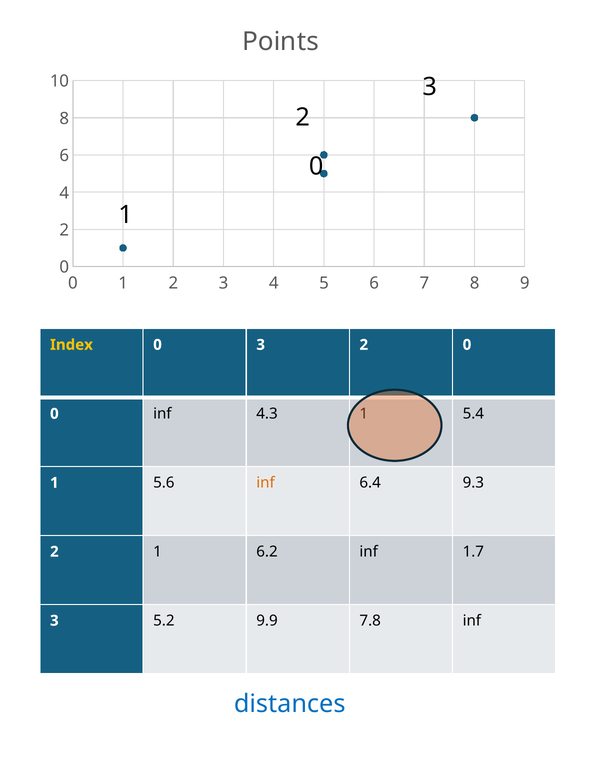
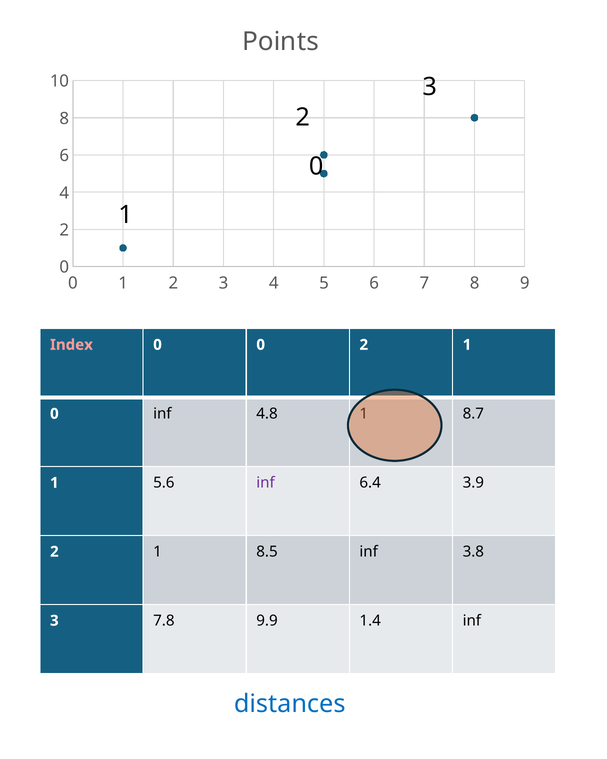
Index colour: yellow -> pink (71, 345)
0 3: 3 -> 0 (261, 345)
0: 0 -> 1 (467, 345)
4.3: 4.3 -> 4.8 (267, 414)
5.4: 5.4 -> 8.7 (473, 414)
inf colour: orange -> purple (266, 483)
9.3: 9.3 -> 3.9 (473, 483)
6.2: 6.2 -> 8.5 (267, 552)
1.7: 1.7 -> 3.8 (473, 552)
5.2: 5.2 -> 7.8 (164, 620)
7.8: 7.8 -> 1.4 (370, 620)
